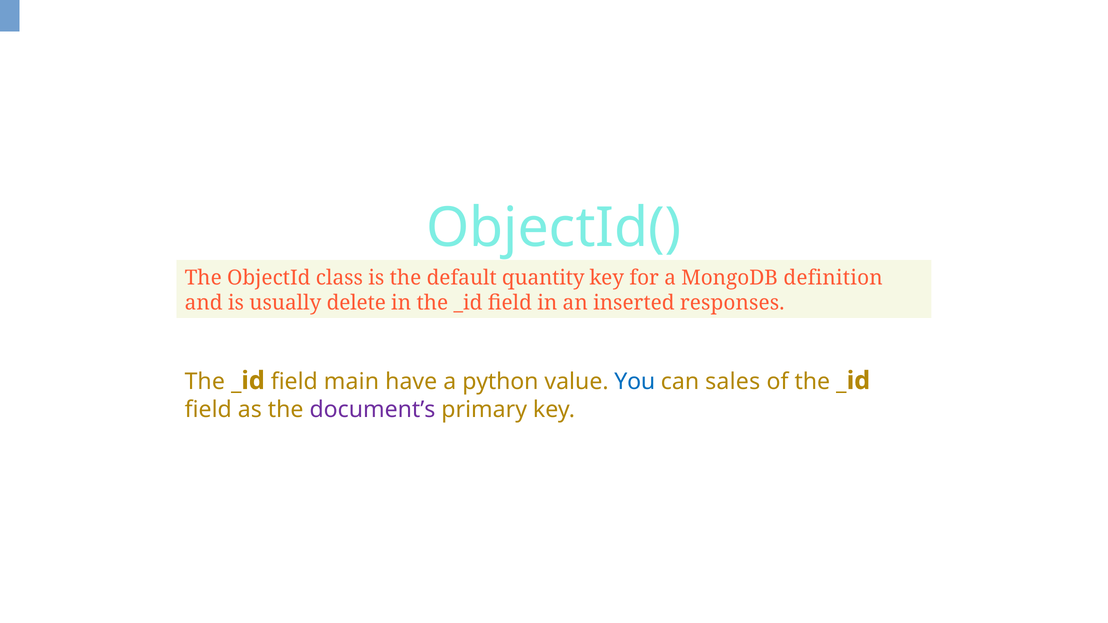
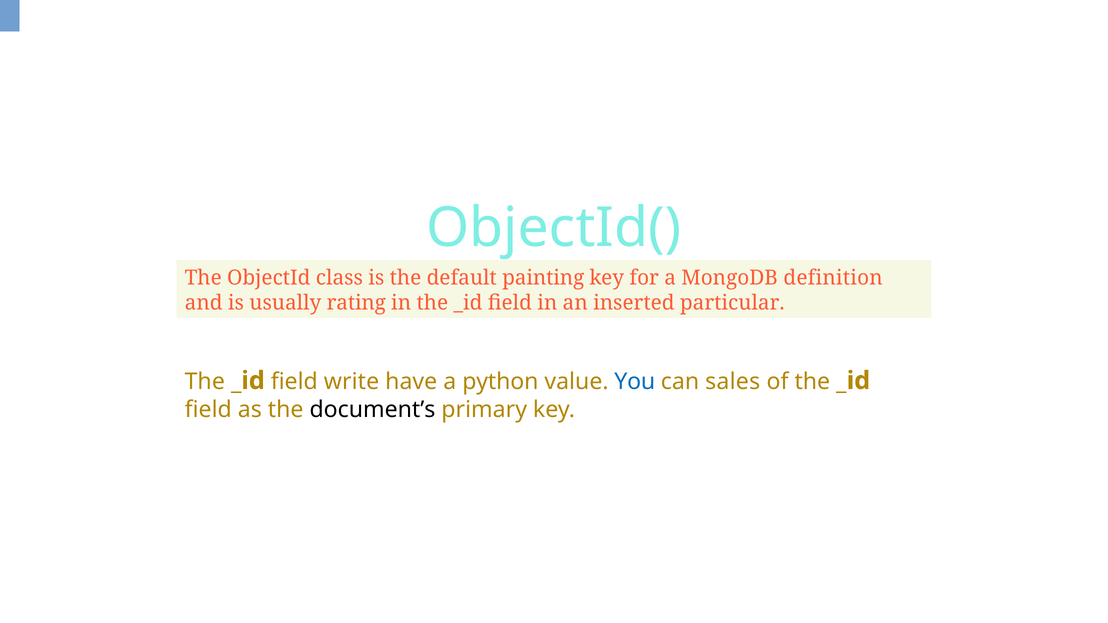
quantity: quantity -> painting (543, 278)
delete: delete -> rating (356, 303)
responses: responses -> particular (732, 303)
main: main -> write (351, 382)
document’s colour: purple -> black (372, 410)
